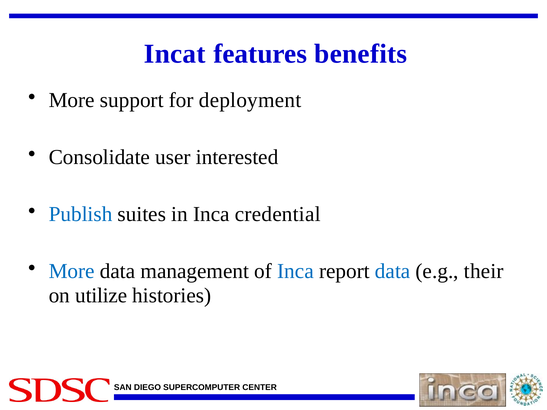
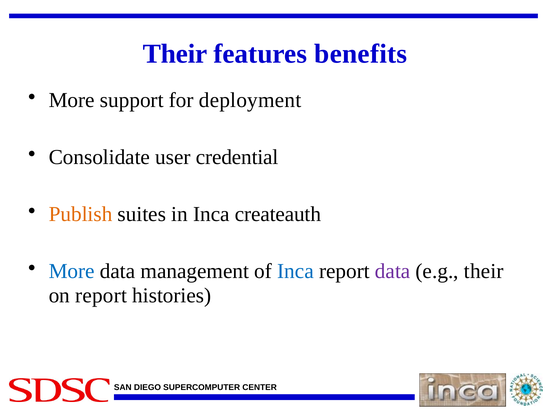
Incat: Incat -> Their (175, 54)
interested: interested -> credential (237, 157)
Publish colour: blue -> orange (81, 214)
credential: credential -> createauth (278, 214)
data colour: blue -> purple (393, 271)
on utilize: utilize -> report (101, 296)
